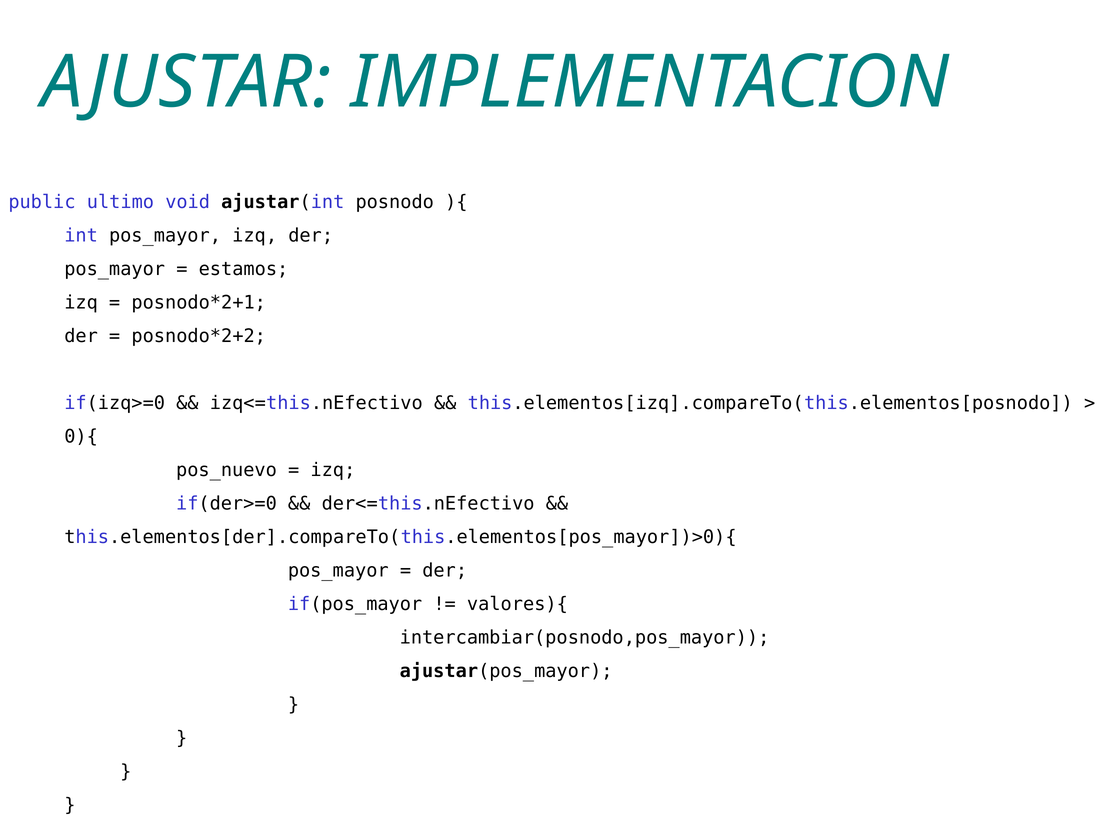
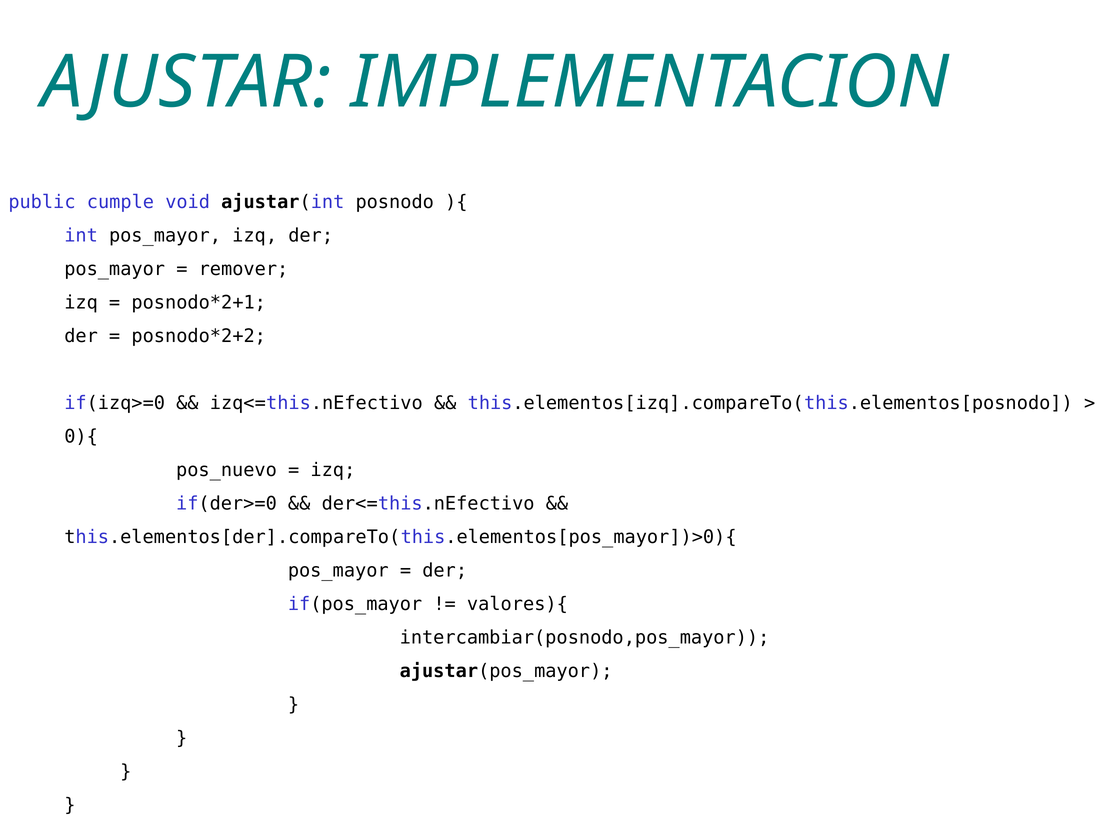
ultimo: ultimo -> cumple (120, 202)
estamos: estamos -> remover (243, 269)
